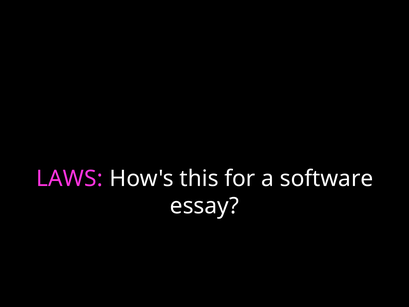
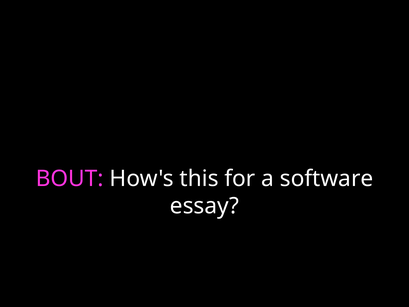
LAWS: LAWS -> BOUT (70, 178)
